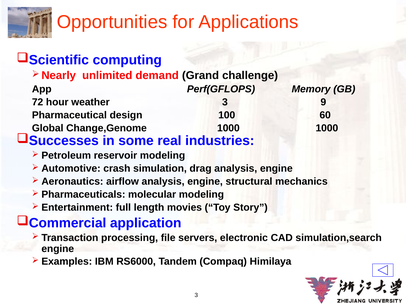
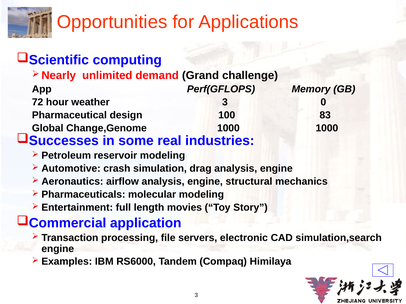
9: 9 -> 0 (323, 102)
60: 60 -> 83 (325, 115)
